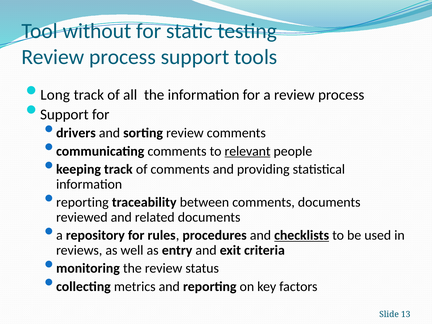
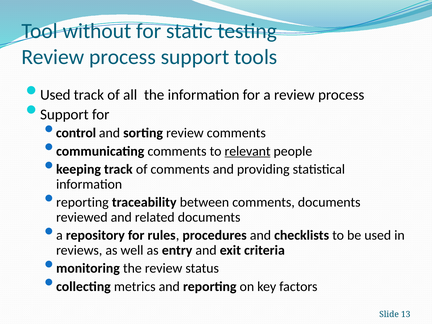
Long: Long -> Used (55, 95)
drivers: drivers -> control (76, 133)
checklists underline: present -> none (302, 235)
